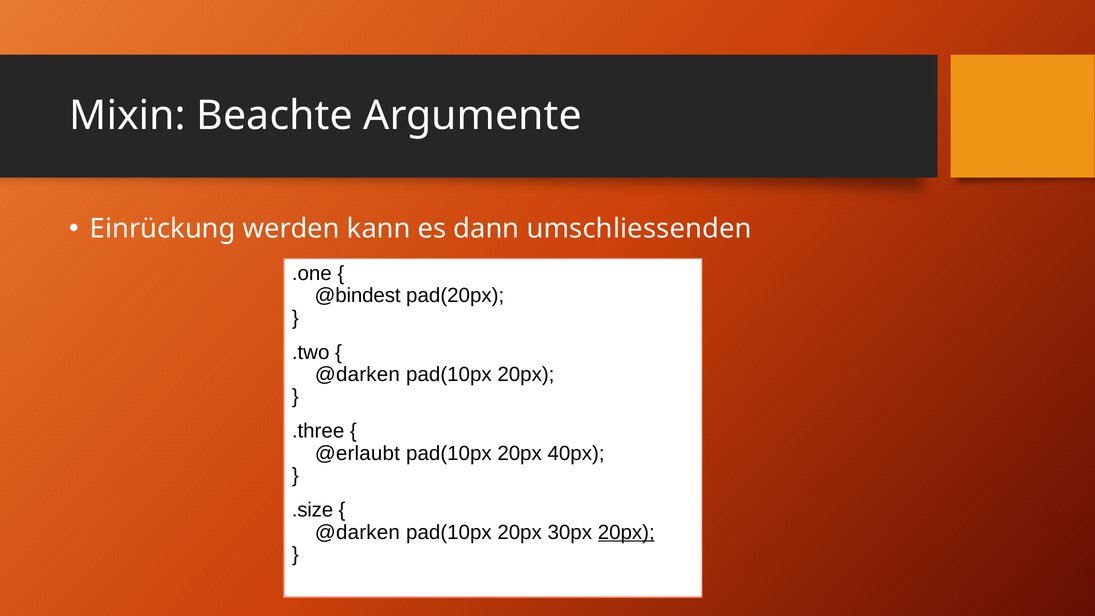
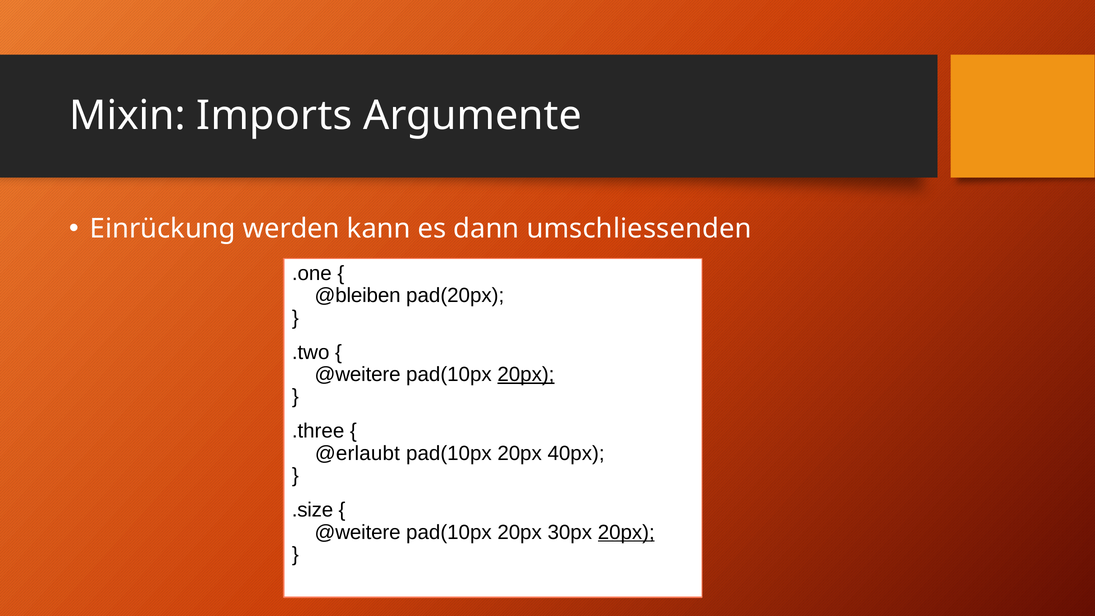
Beachte: Beachte -> Imports (274, 116)
@bindest: @bindest -> @bleiben (358, 296)
@darken: @darken -> @weitere (358, 374)
20px underline: none -> present (526, 374)
@darken: @darken -> @weitere (358, 532)
